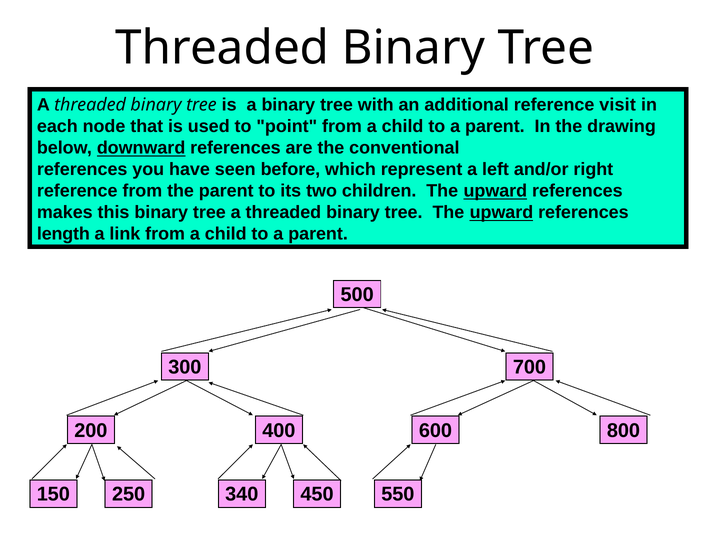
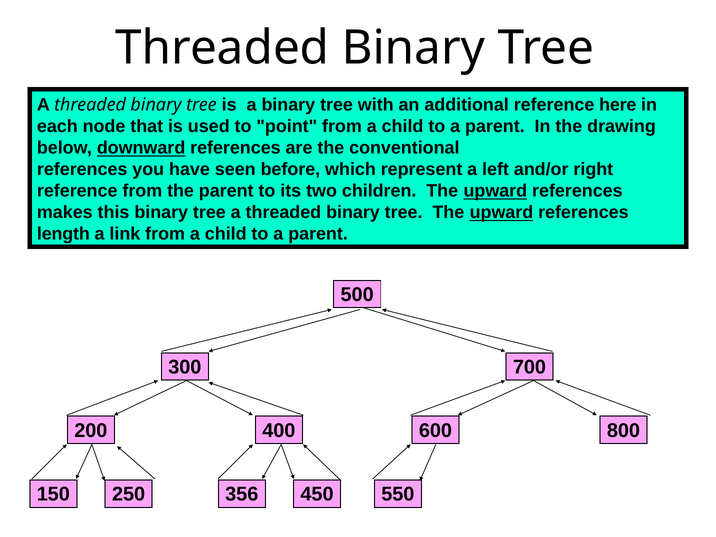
visit: visit -> here (618, 105)
340: 340 -> 356 (242, 494)
